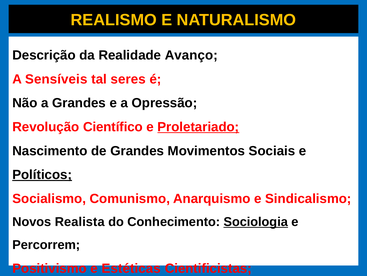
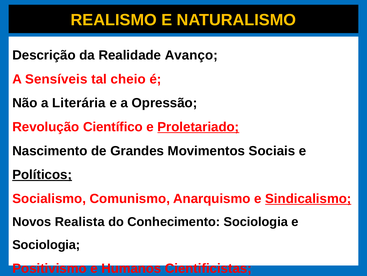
seres: seres -> cheio (128, 79)
a Grandes: Grandes -> Literária (79, 103)
Sindicalismo underline: none -> present (308, 198)
Sociologia underline: present -> none (256, 221)
Percorrem: Percorrem -> Sociologia (46, 244)
Estéticas: Estéticas -> Humanos (131, 268)
